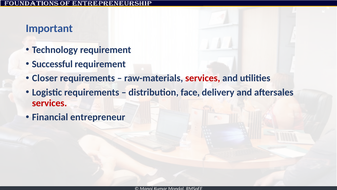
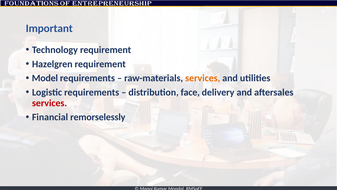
Successful: Successful -> Hazelgren (52, 64)
Closer: Closer -> Model (45, 78)
services colour: red -> orange (203, 78)
entrepreneur: entrepreneur -> remorselessly (98, 117)
